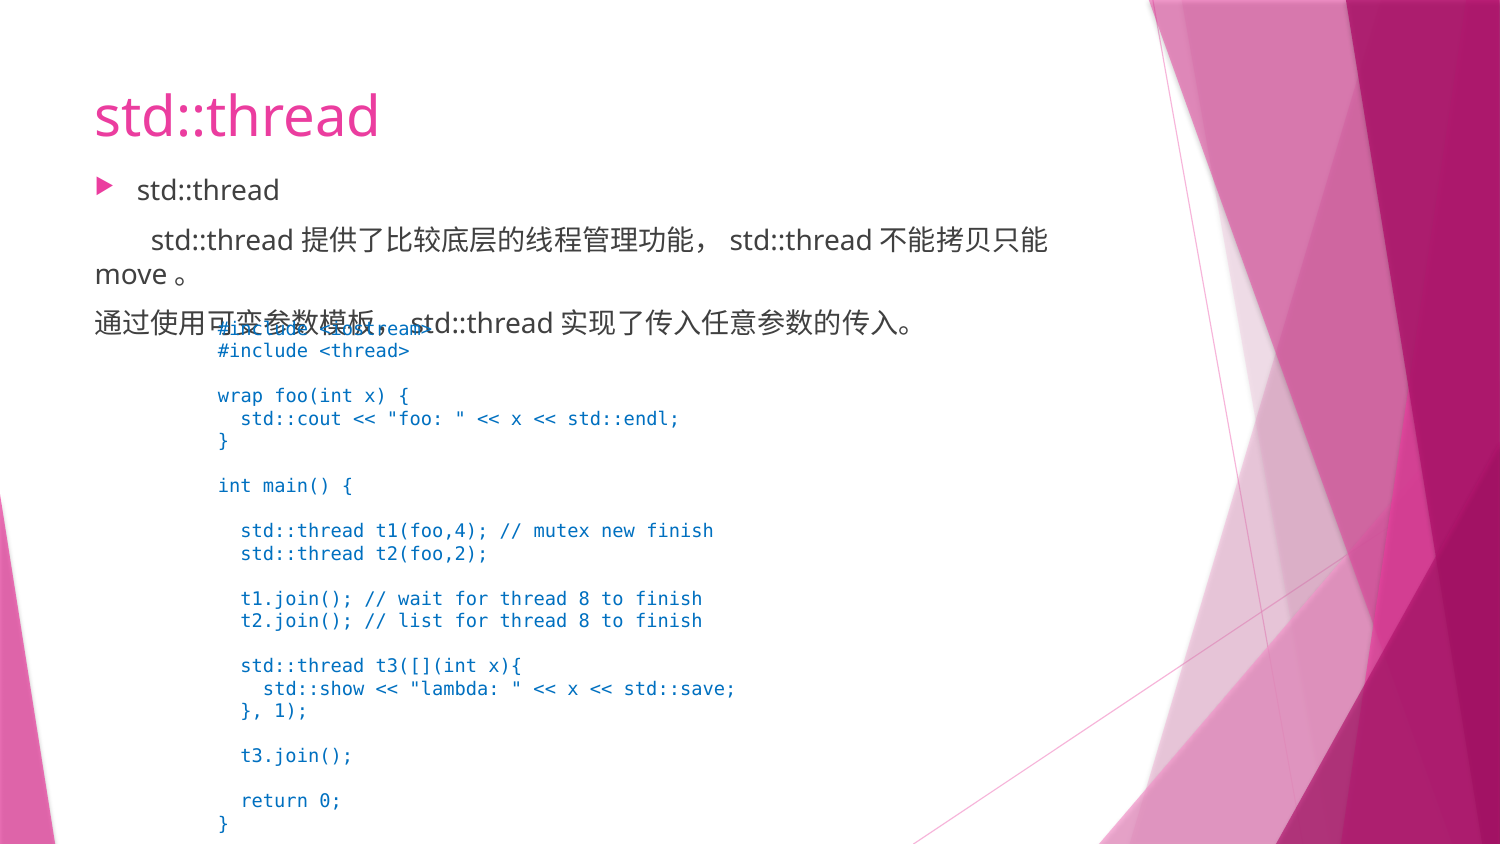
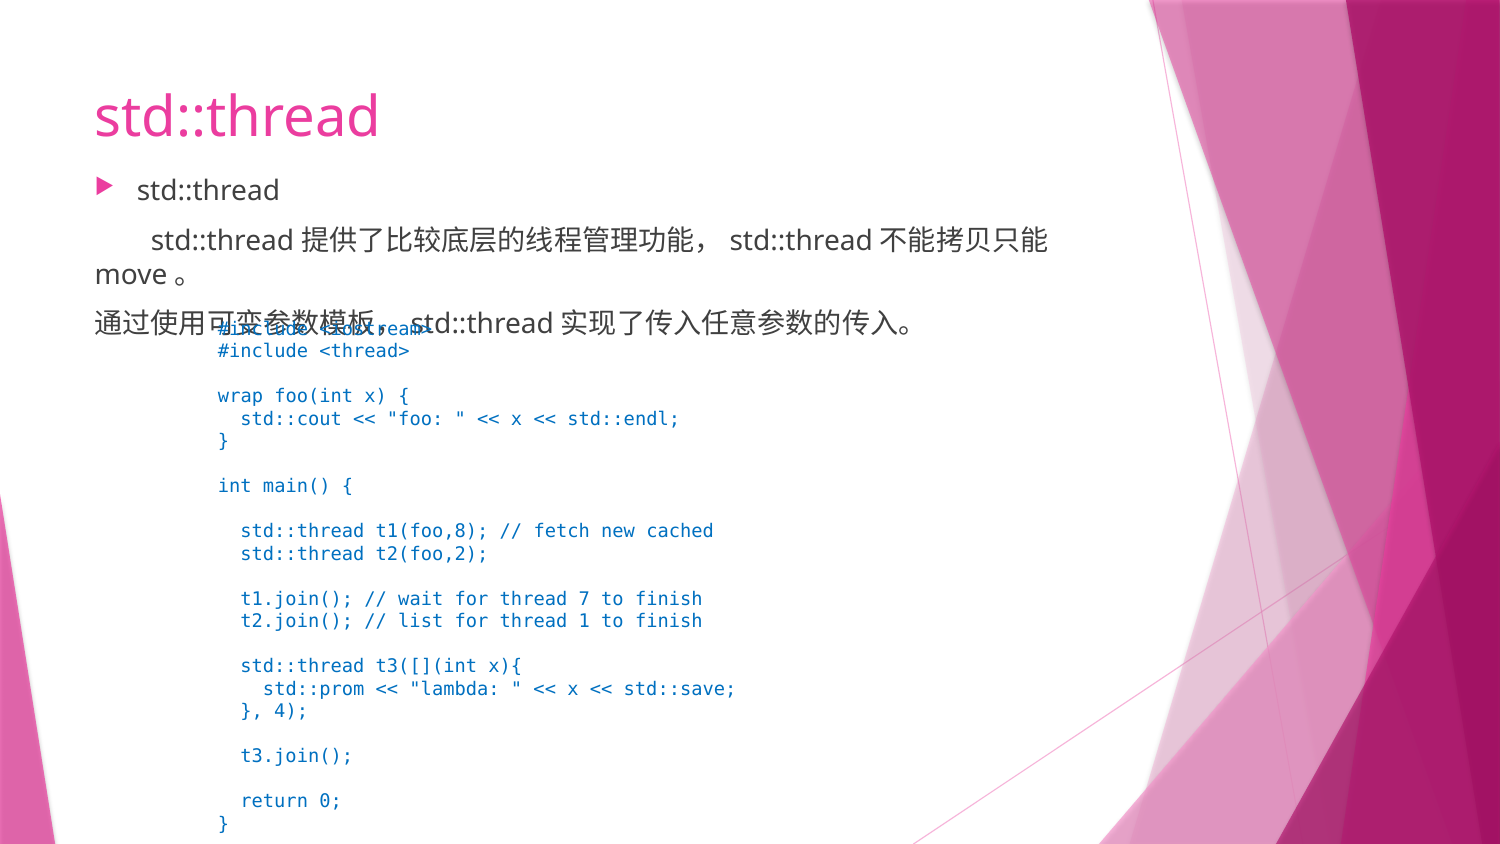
t1(foo,4: t1(foo,4 -> t1(foo,8 (432, 531)
mutex: mutex -> fetch (562, 531)
new finish: finish -> cached (680, 531)
wait for thread 8: 8 -> 7 (584, 599)
8: 8 -> 1 (584, 621)
std::show: std::show -> std::prom (314, 689)
1: 1 -> 4 (291, 711)
